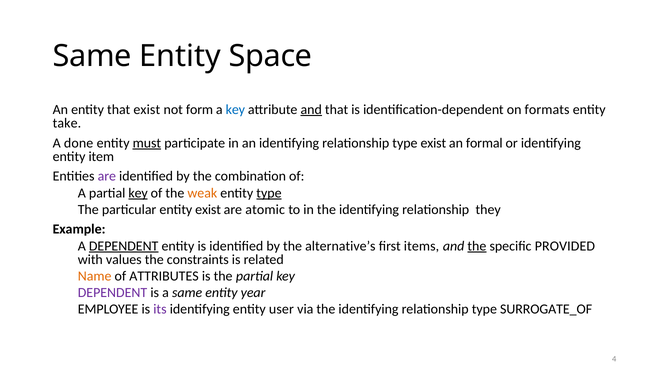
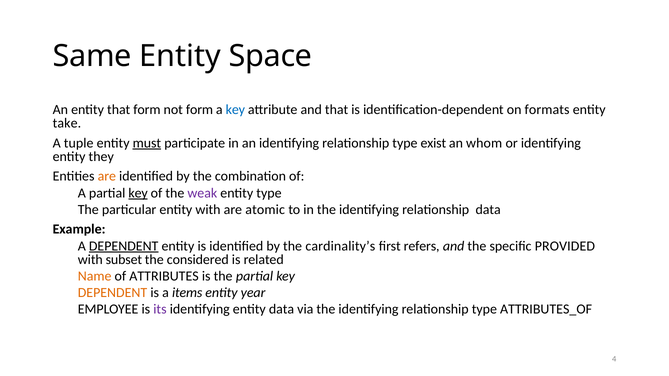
that exist: exist -> form (147, 110)
and underline: present -> none (311, 110)
done: done -> tuple (79, 143)
formal: formal -> whom (484, 143)
item: item -> they (101, 157)
are colour: purple -> orange (107, 176)
weak colour: orange -> purple (202, 193)
type underline: present -> none (269, 193)
entity exist: exist -> with (208, 210)
relationship they: they -> data (488, 210)
alternative’s: alternative’s -> cardinality’s (340, 246)
items: items -> refers (422, 246)
the underline: present -> none (477, 246)
values: values -> subset (124, 260)
constraints: constraints -> considered (198, 260)
DEPENDENT colour: purple -> orange (112, 293)
a same: same -> items (187, 293)
entity user: user -> data (282, 310)
SURROGATE_OF: SURROGATE_OF -> ATTRIBUTES_OF (546, 310)
